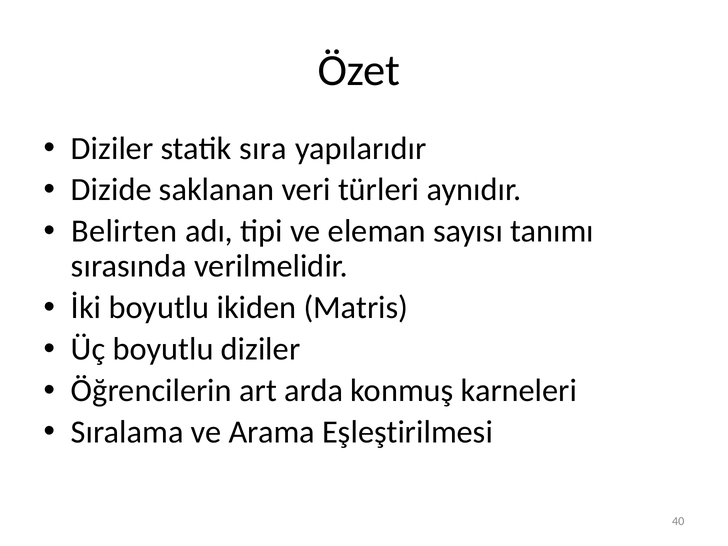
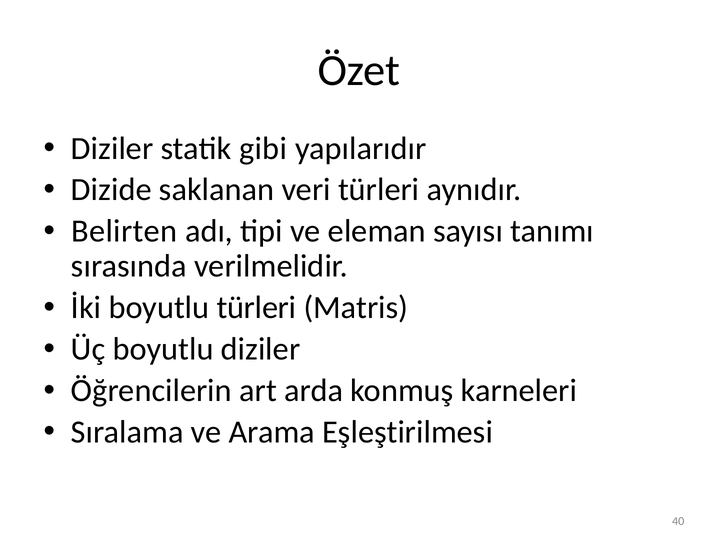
sıra: sıra -> gibi (263, 148)
boyutlu ikiden: ikiden -> türleri (257, 308)
